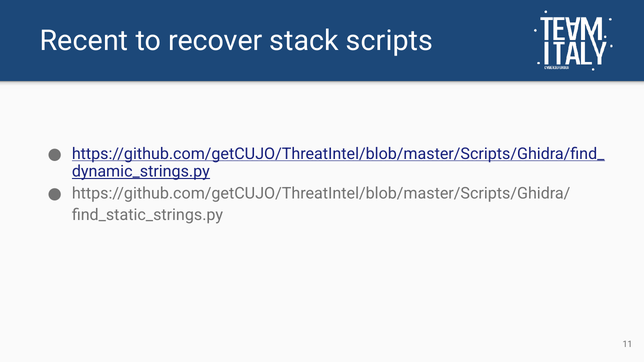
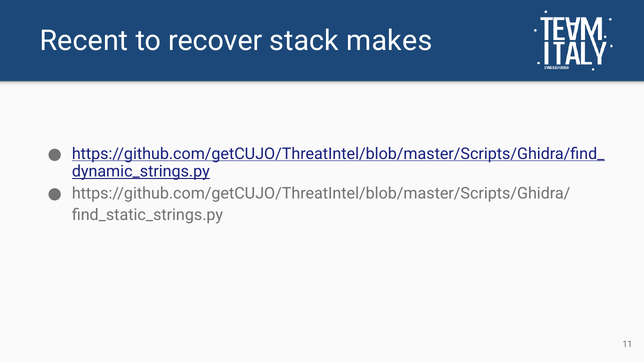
scripts: scripts -> makes (389, 41)
